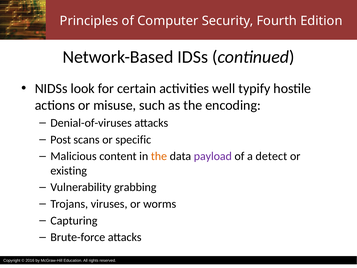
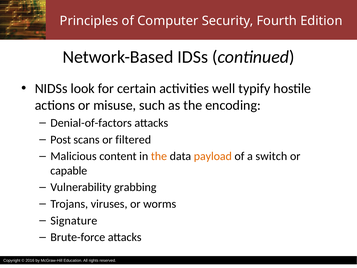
Denial-of-viruses: Denial-of-viruses -> Denial-of-factors (91, 123)
specific: specific -> filtered (133, 139)
payload colour: purple -> orange (213, 156)
detect: detect -> switch (271, 156)
existing: existing -> capable (69, 170)
Capturing: Capturing -> Signature (74, 220)
